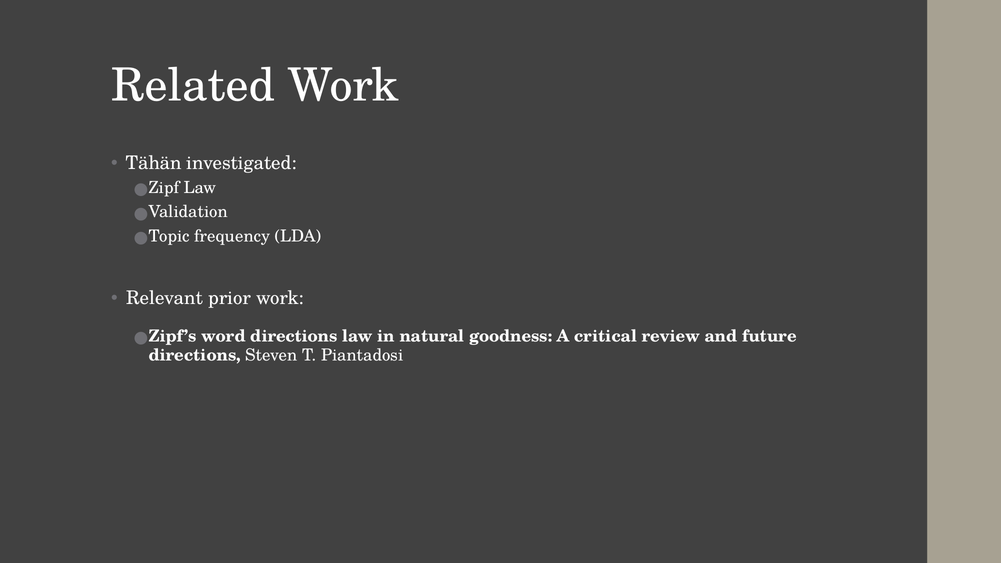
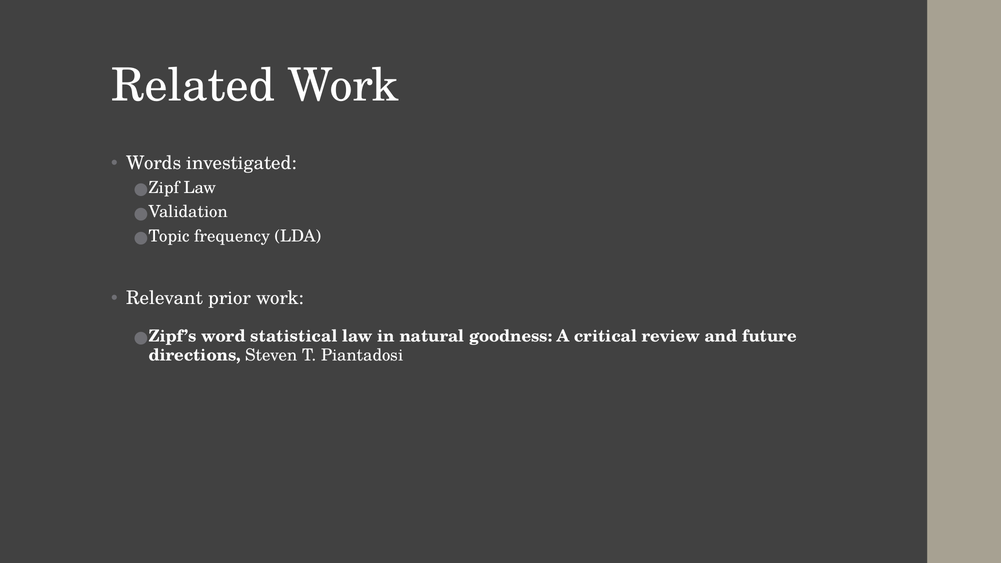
Tähän: Tähän -> Words (154, 163)
word directions: directions -> statistical (294, 336)
